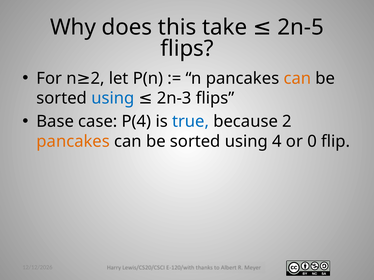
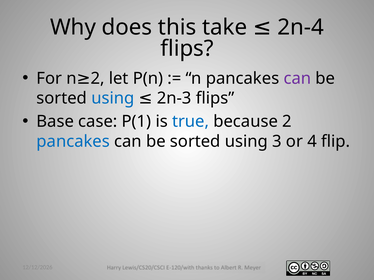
2n-5: 2n-5 -> 2n-4 (301, 27)
can colour: orange -> purple (297, 78)
P(4: P(4 -> P(1 (136, 122)
pancakes colour: orange -> blue (73, 142)
4: 4 -> 3 (277, 142)
0: 0 -> 4 (312, 142)
